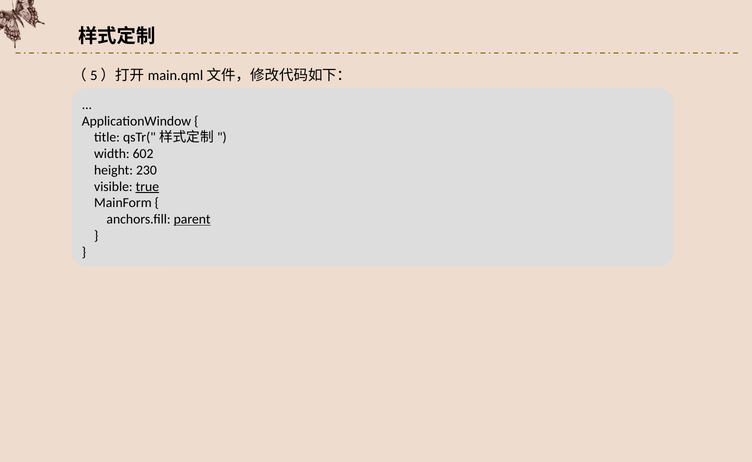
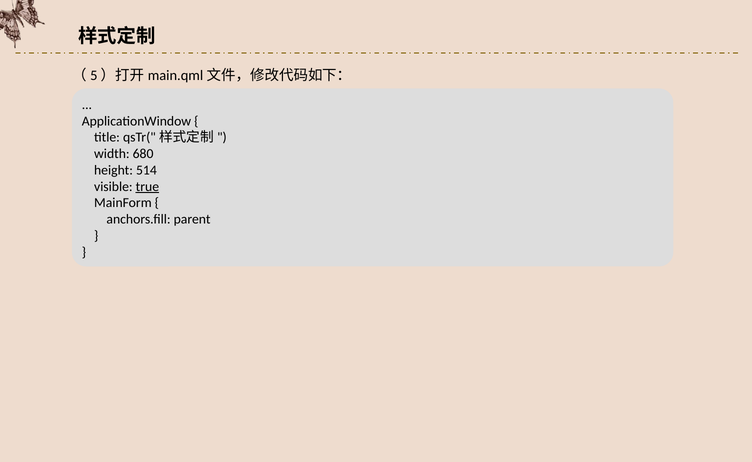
602: 602 -> 680 (143, 154)
230: 230 -> 514 (146, 170)
parent underline: present -> none (192, 220)
